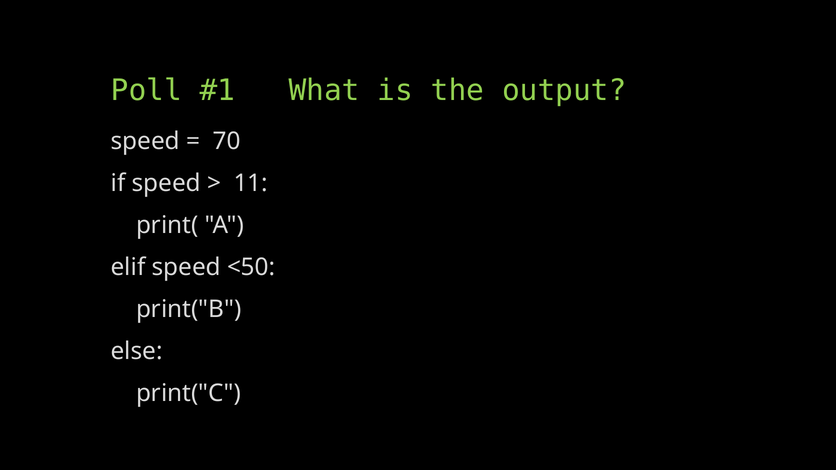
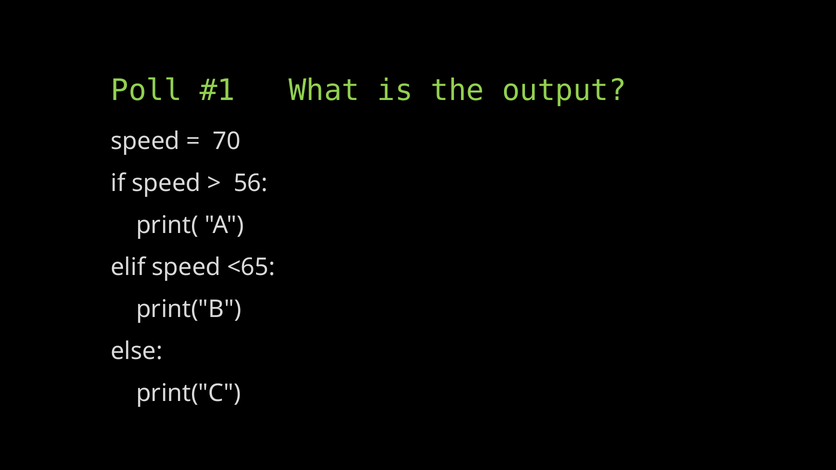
11: 11 -> 56 (251, 183)
<50: <50 -> <65 (251, 267)
